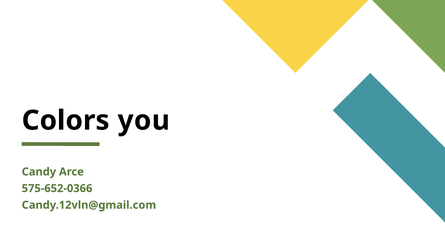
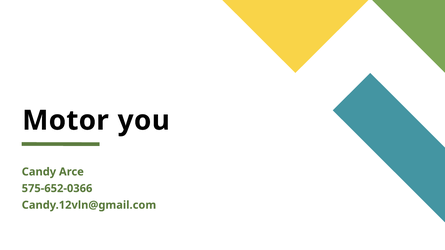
Colors: Colors -> Motor (65, 121)
